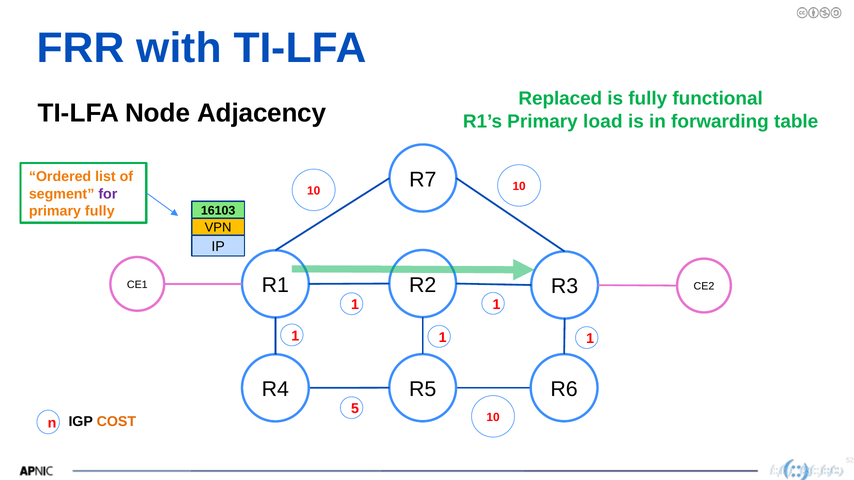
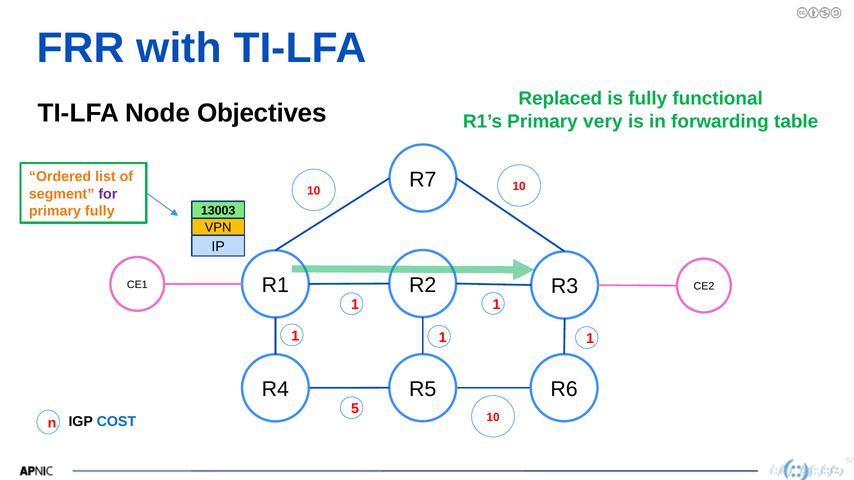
Adjacency: Adjacency -> Objectives (262, 113)
load: load -> very (603, 121)
16103: 16103 -> 13003 (218, 211)
COST colour: orange -> blue (116, 422)
